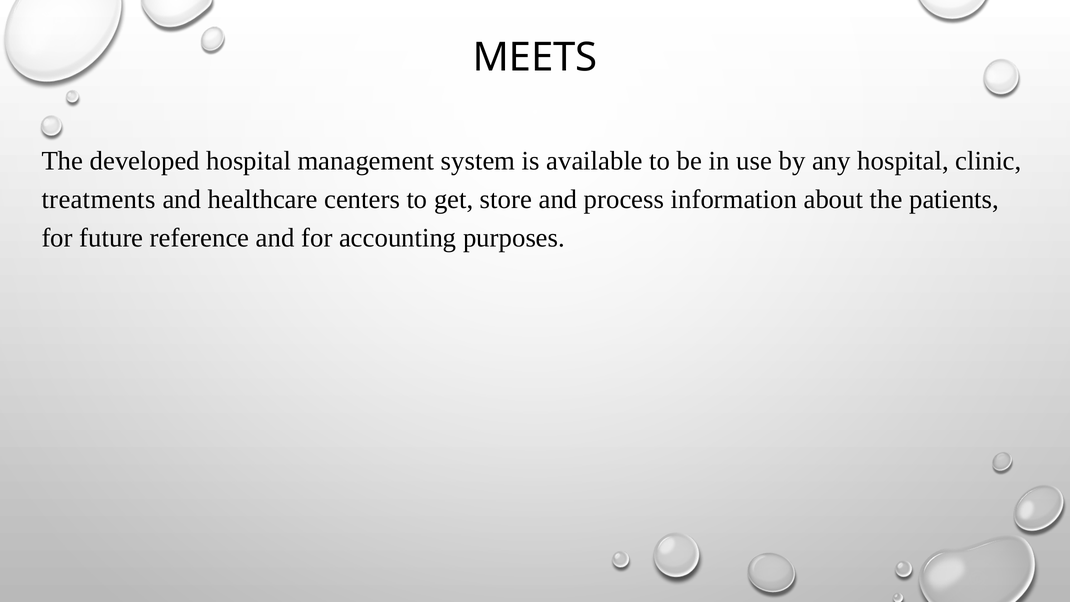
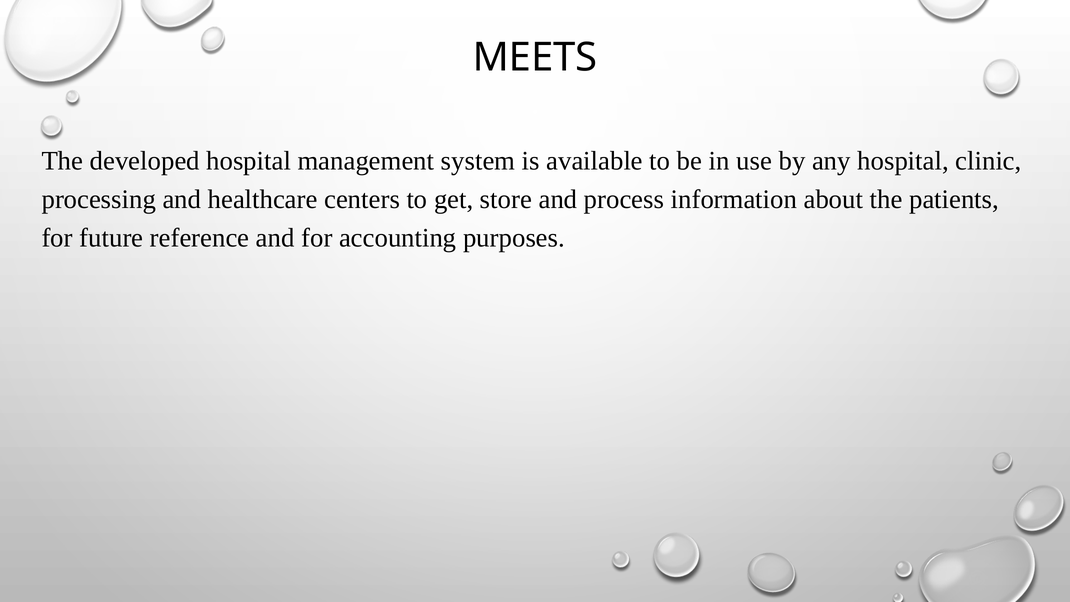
treatments: treatments -> processing (99, 199)
